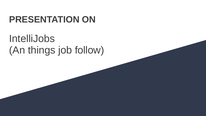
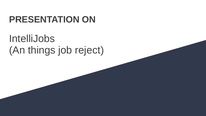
follow: follow -> reject (89, 50)
